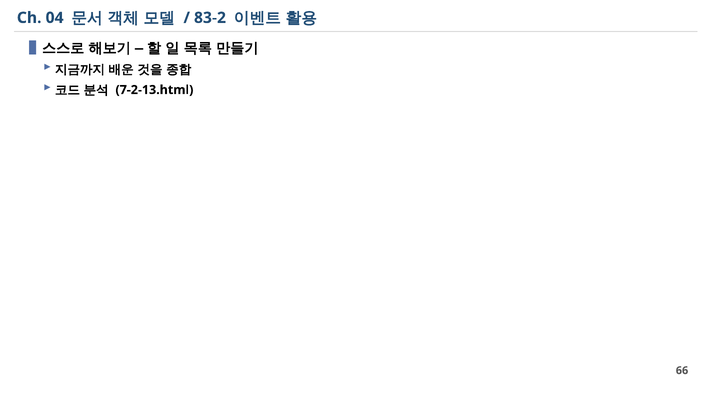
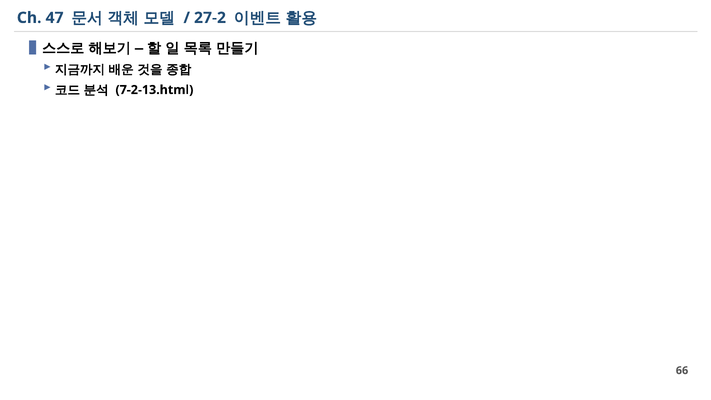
04: 04 -> 47 (55, 18)
83-2: 83-2 -> 27-2 (210, 18)
